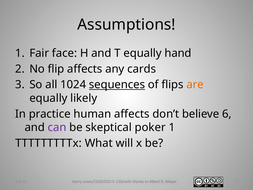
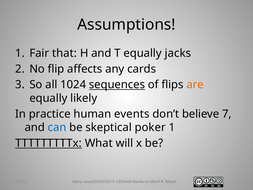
face: face -> that (64, 53)
hand: hand -> jacks (178, 53)
human affects: affects -> events (132, 114)
believe 6: 6 -> 7 (227, 114)
can colour: purple -> blue (57, 127)
TTTTTTTTTx underline: none -> present (49, 143)
